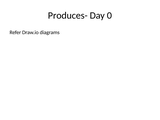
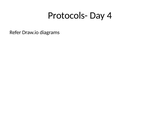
Produces-: Produces- -> Protocols- (68, 15)
0: 0 -> 4 (109, 15)
